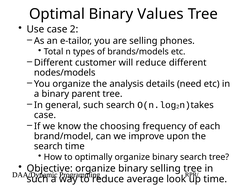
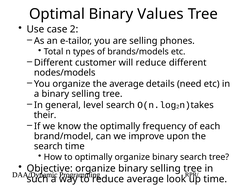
the analysis: analysis -> average (127, 84)
a binary parent: parent -> selling (86, 94)
general such: such -> level (93, 105)
case: case -> their (45, 115)
the choosing: choosing -> optimally (120, 126)
